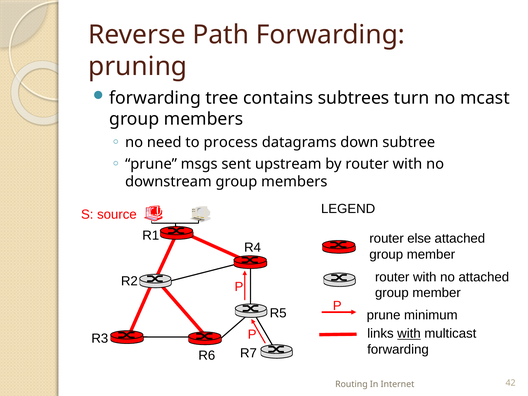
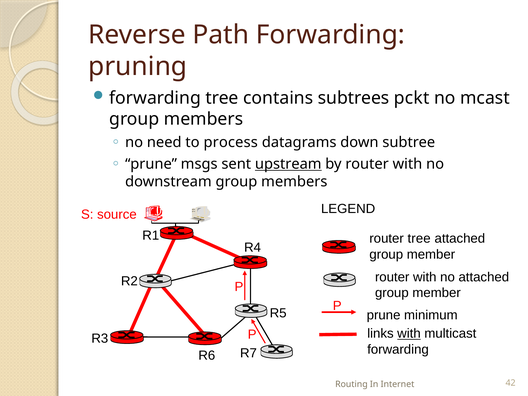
turn: turn -> pckt (412, 98)
upstream underline: none -> present (288, 164)
router else: else -> tree (419, 238)
